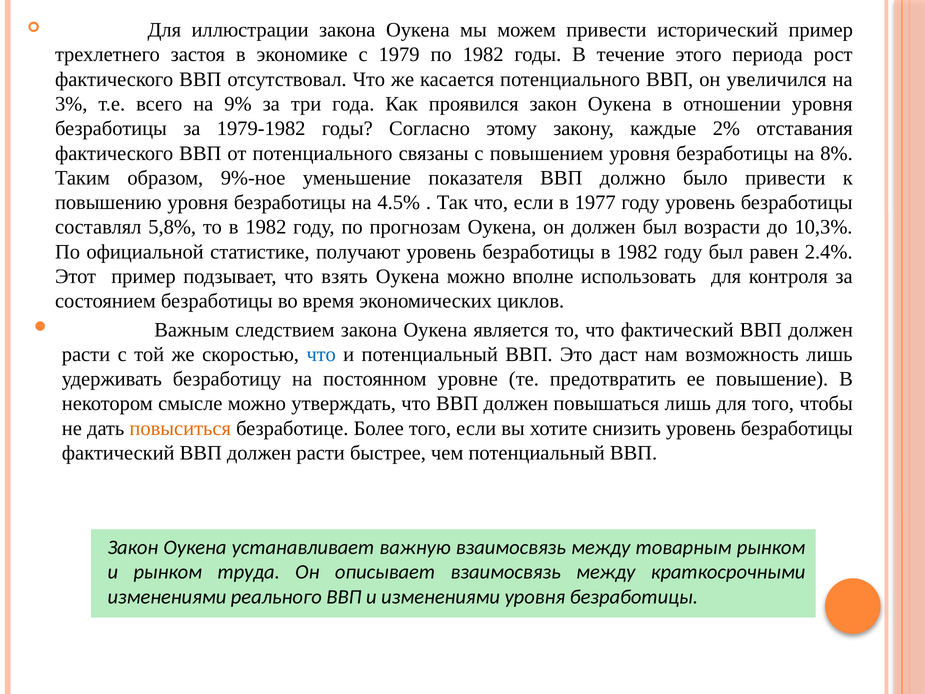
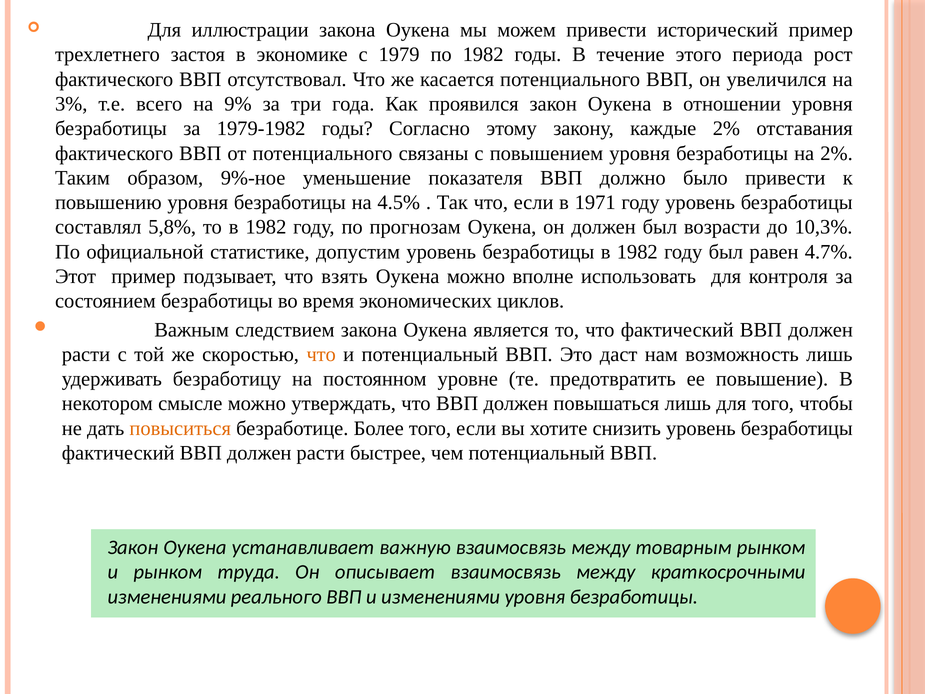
на 8%: 8% -> 2% (837, 153)
1977: 1977 -> 1971 (595, 202)
получают: получают -> допустим (358, 252)
2.4%: 2.4% -> 4.7% (829, 252)
что colour: blue -> orange (321, 354)
